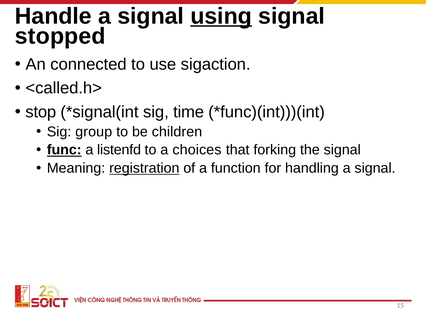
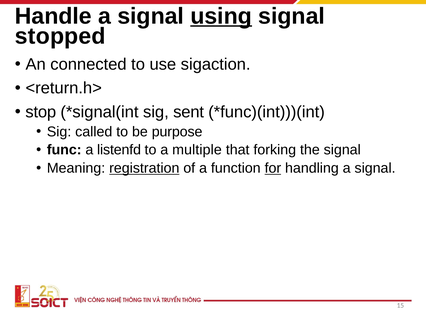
<called.h>: <called.h> -> <return.h> (64, 88)
time: time -> sent (189, 112)
group: group -> called (94, 131)
children: children -> purpose (177, 131)
func underline: present -> none (64, 150)
choices: choices -> multiple (197, 150)
for underline: none -> present (273, 168)
